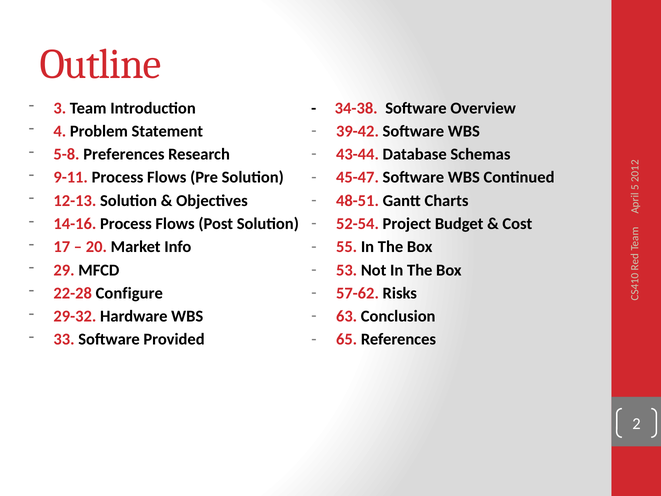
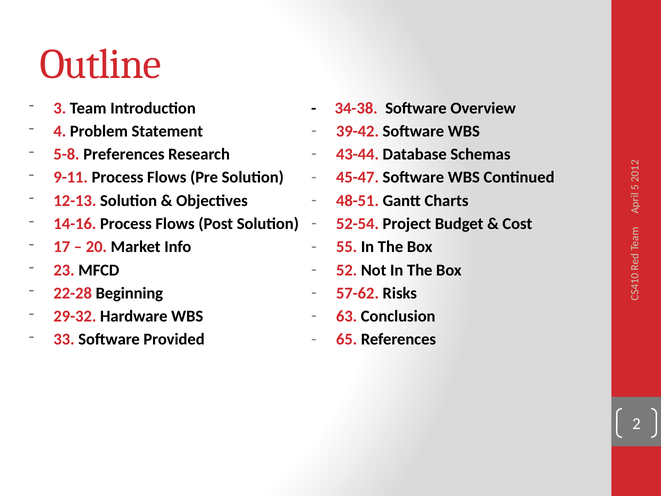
29: 29 -> 23 (64, 270)
53: 53 -> 52 (347, 270)
Configure: Configure -> Beginning (129, 293)
